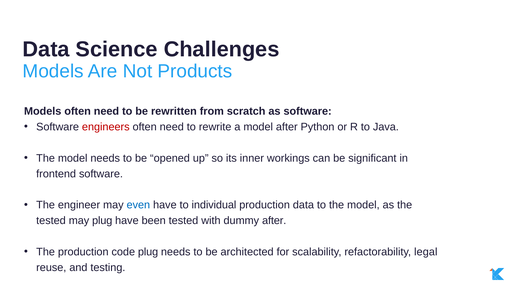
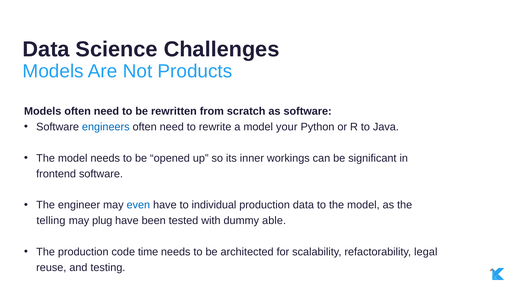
engineers colour: red -> blue (106, 127)
model after: after -> your (287, 127)
tested: tested -> telling (51, 221)
dummy after: after -> able (274, 221)
code plug: plug -> time (148, 252)
